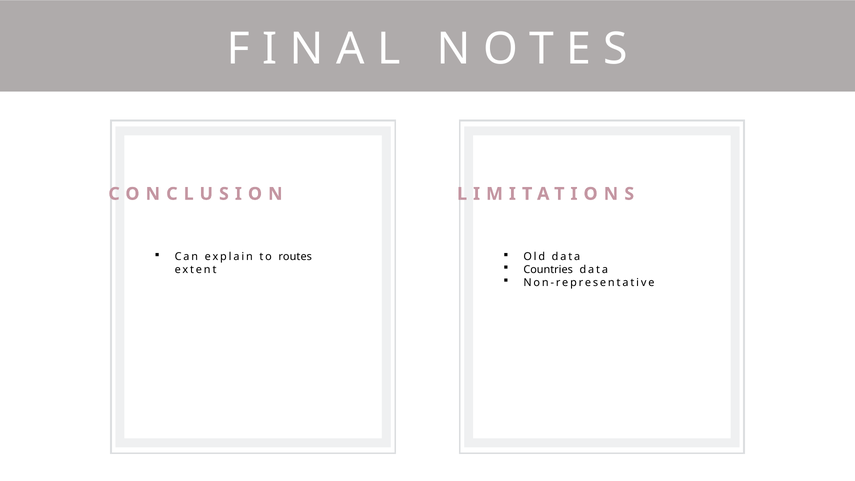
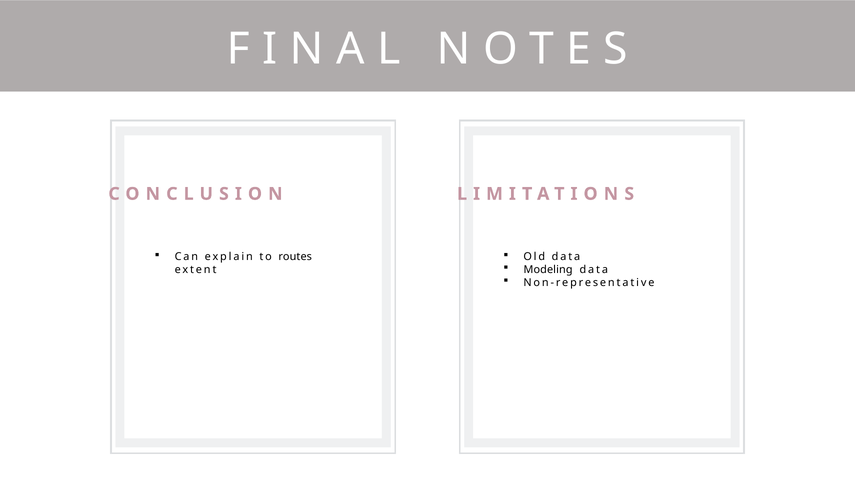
Countries: Countries -> Modeling (548, 270)
